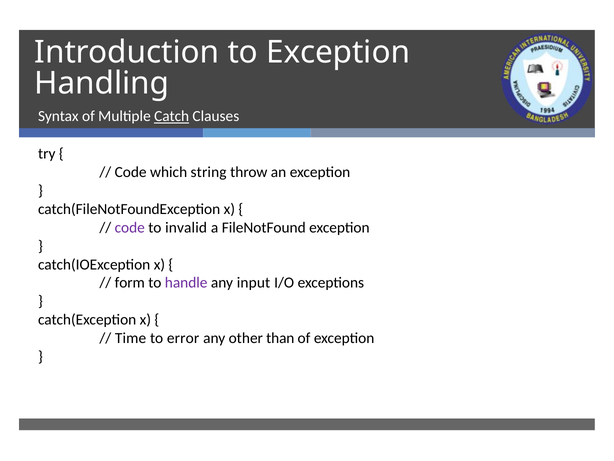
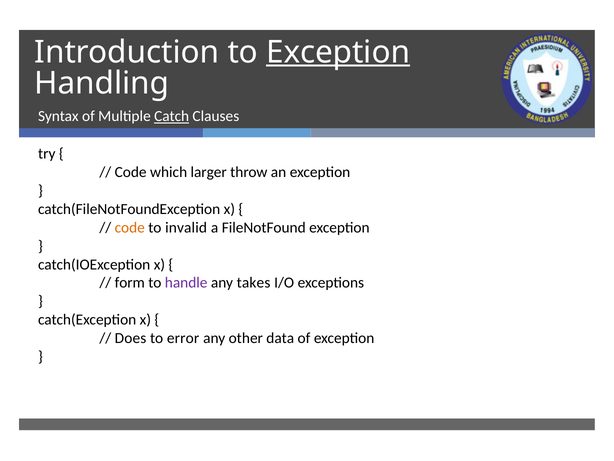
Exception underline: none -> present (338, 52)
string: string -> larger (209, 172)
code colour: purple -> orange (130, 227)
input: input -> takes (254, 283)
Time: Time -> Does (131, 338)
than: than -> data (280, 338)
